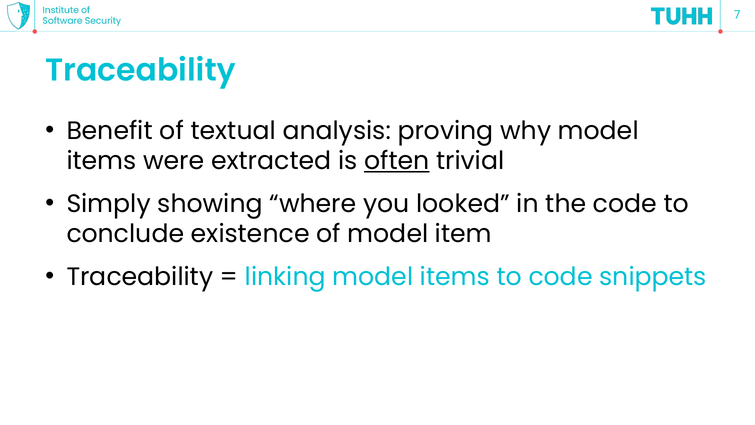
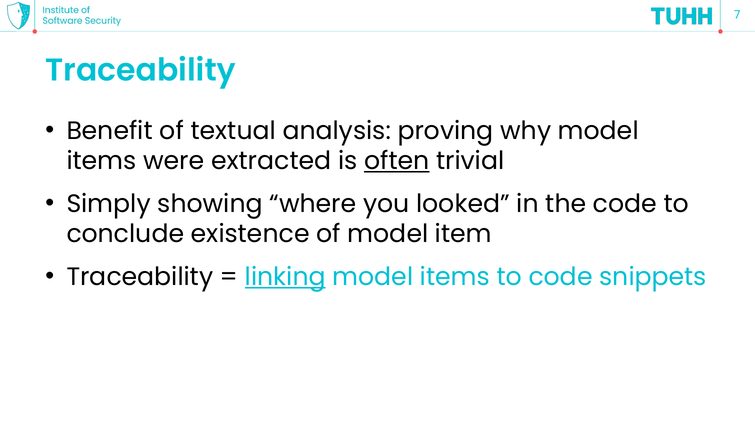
linking underline: none -> present (285, 277)
